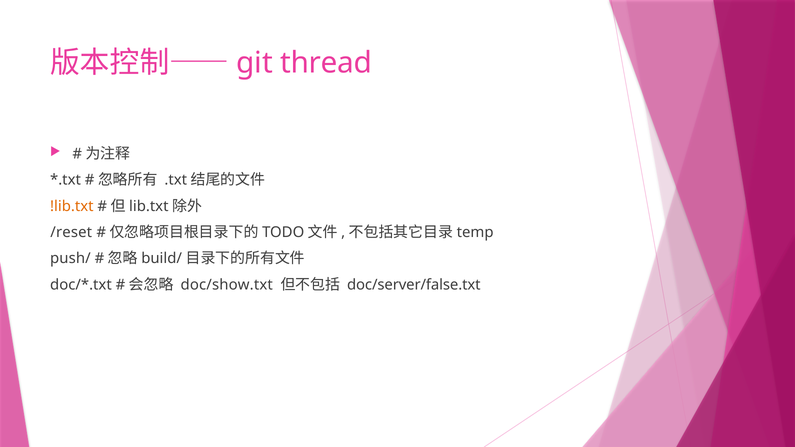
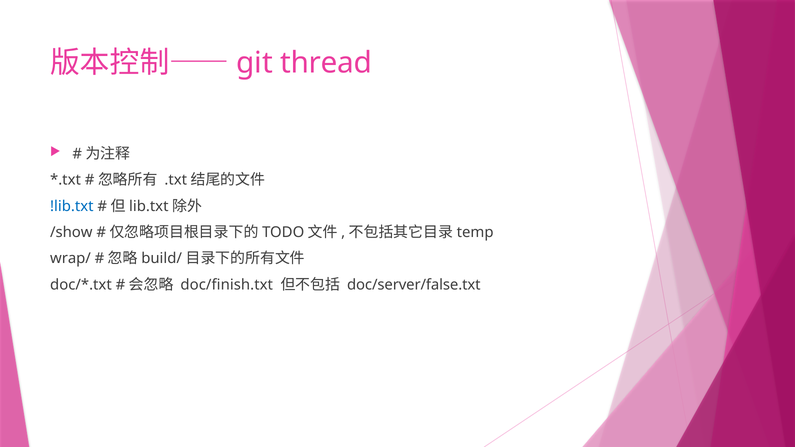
!lib.txt colour: orange -> blue (72, 206)
/reset: /reset -> /show (71, 232)
push/: push/ -> wrap/ (70, 259)
doc/show.txt: doc/show.txt -> doc/finish.txt (227, 285)
